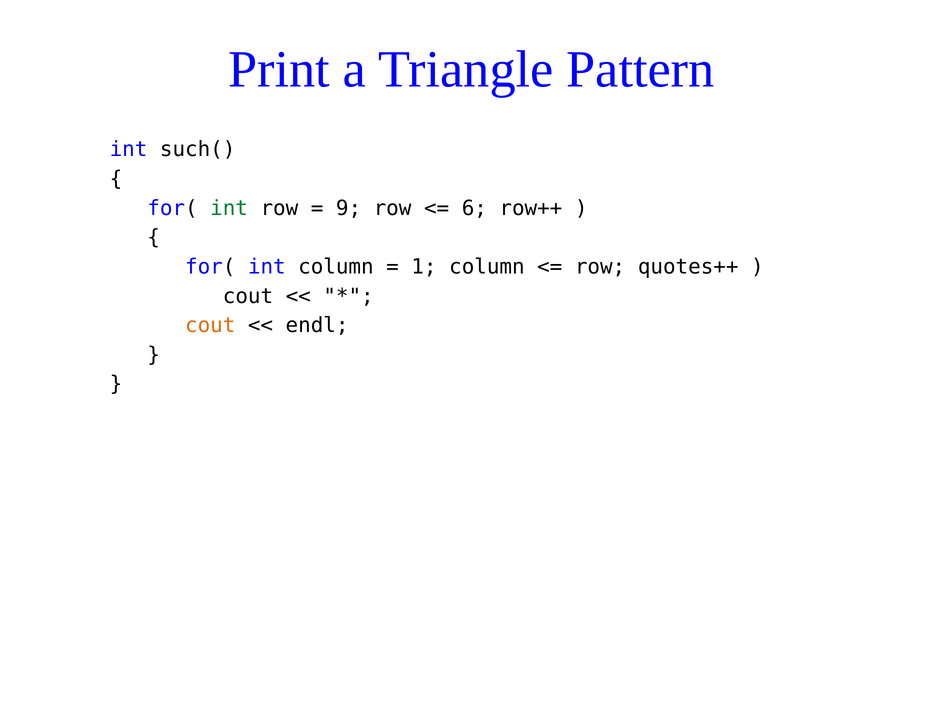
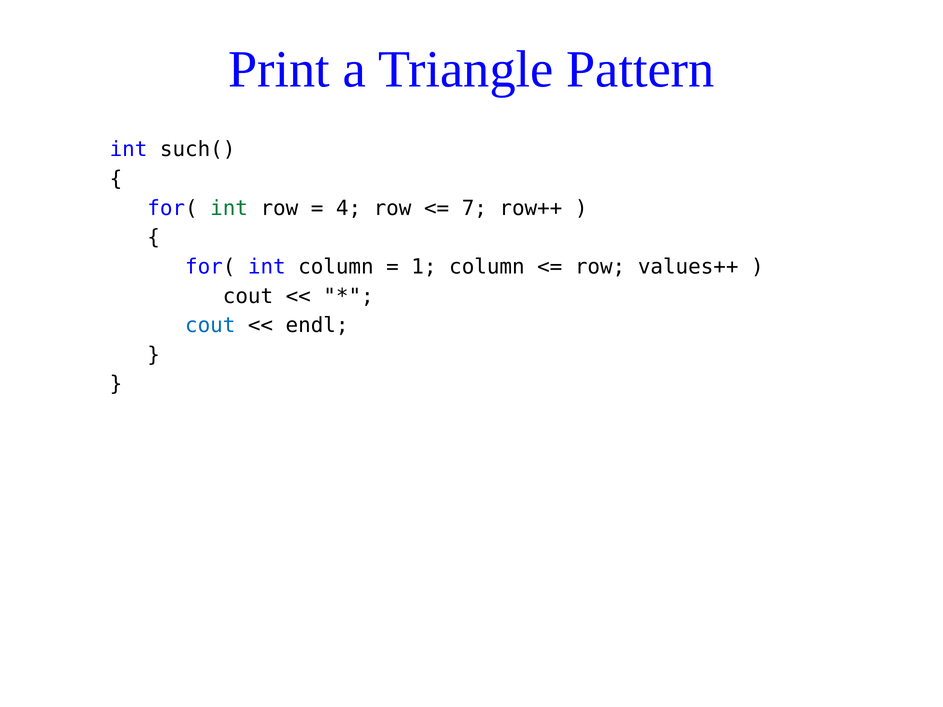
9: 9 -> 4 (349, 208)
6: 6 -> 7 (474, 208)
quotes++: quotes++ -> values++ (688, 267)
cout colour: orange -> blue (210, 326)
